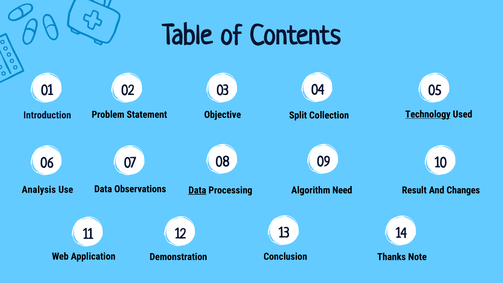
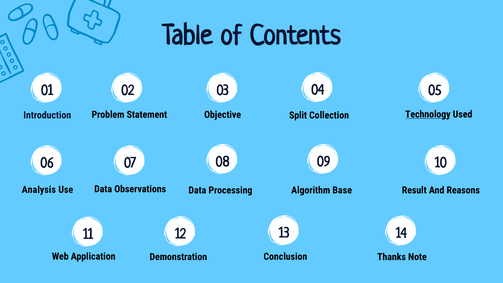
Data underline: present -> none (197, 190)
Need: Need -> Base (342, 190)
Changes: Changes -> Reasons (463, 190)
